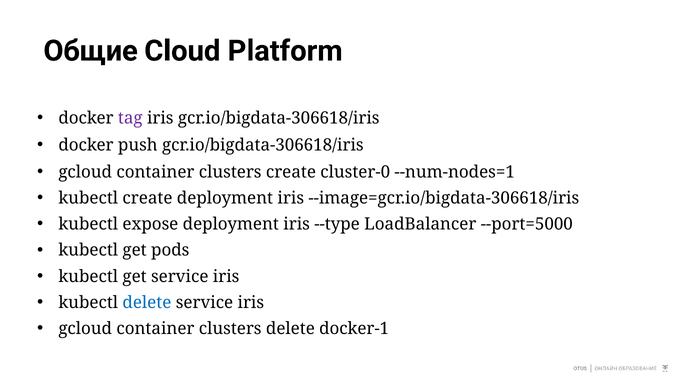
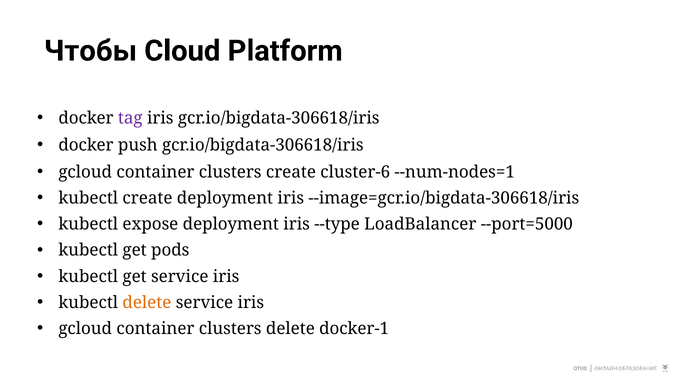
Общие: Общие -> Чтобы (90, 51)
cluster-0: cluster-0 -> cluster-6 (355, 172)
delete colour: blue -> orange (147, 302)
